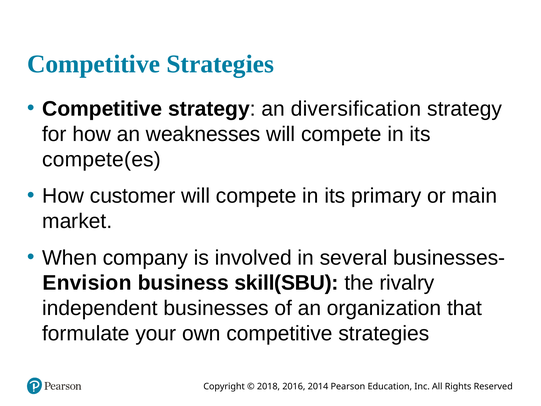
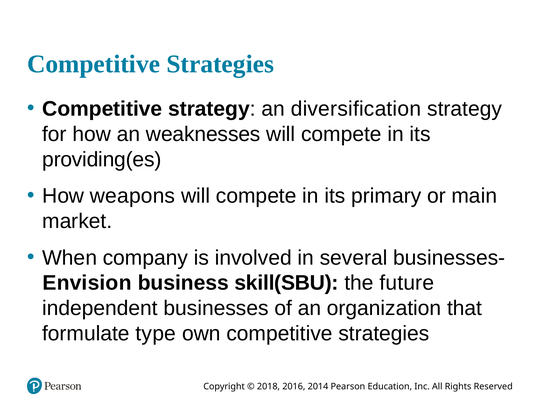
compete(es: compete(es -> providing(es (102, 159)
customer: customer -> weapons (133, 196)
rivalry: rivalry -> future (407, 283)
your: your -> type (156, 333)
